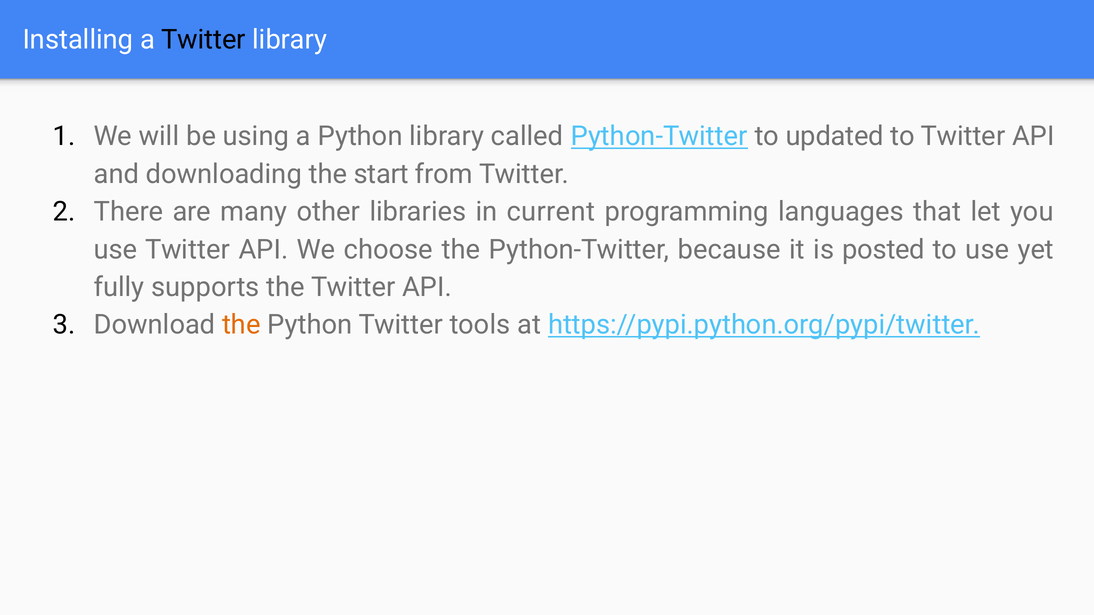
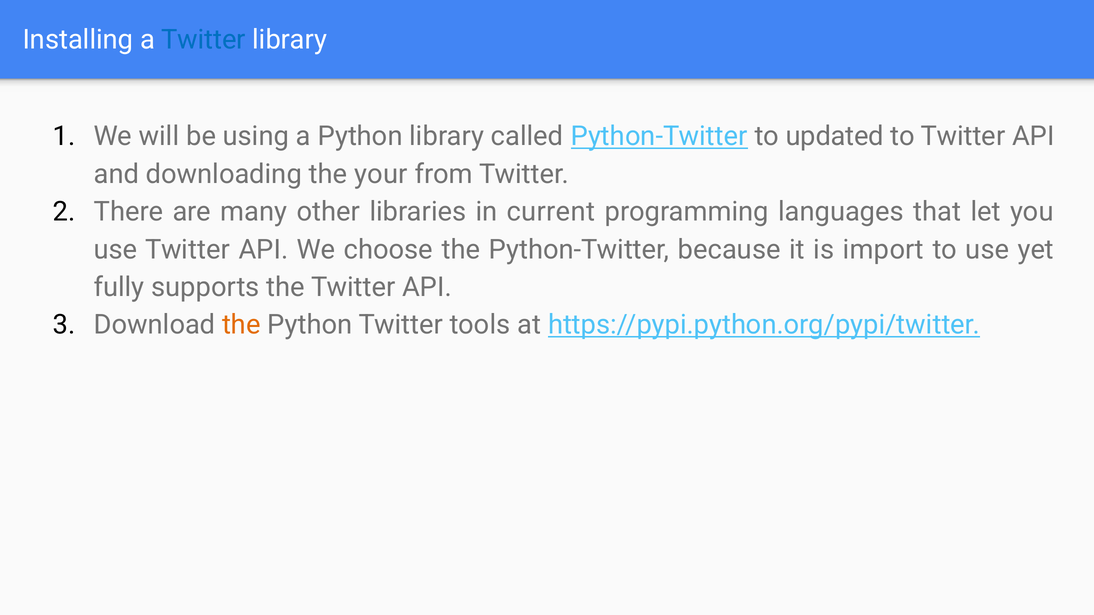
Twitter colour: black -> blue (203, 40)
start: start -> your (381, 174)
posted: posted -> import (883, 250)
